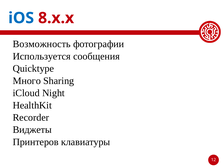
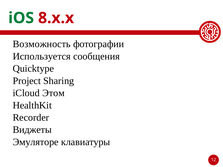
iOS colour: blue -> green (21, 18)
Много: Много -> Project (27, 81)
Night: Night -> Этом (53, 93)
Принтеров: Принтеров -> Эмуляторе (36, 142)
